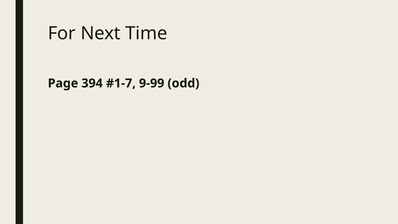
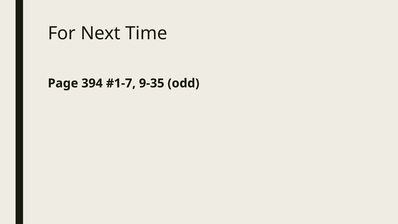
9-99: 9-99 -> 9-35 (152, 83)
